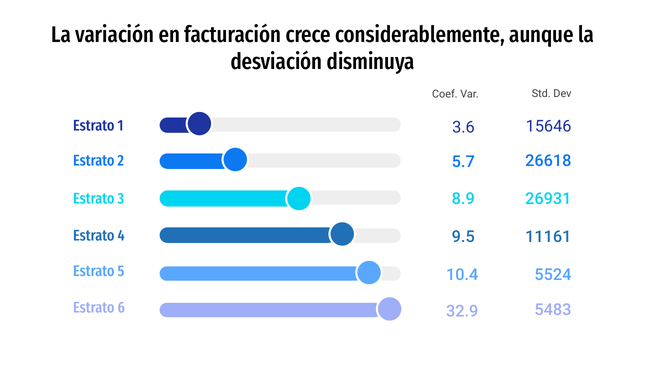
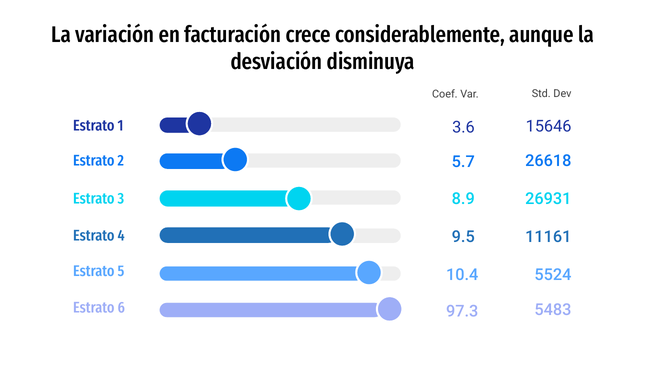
32.9: 32.9 -> 97.3 (462, 311)
